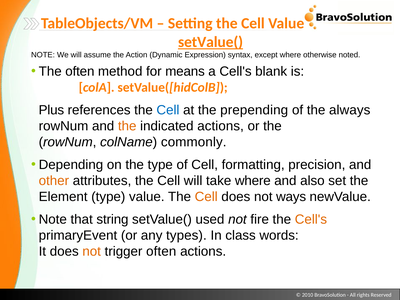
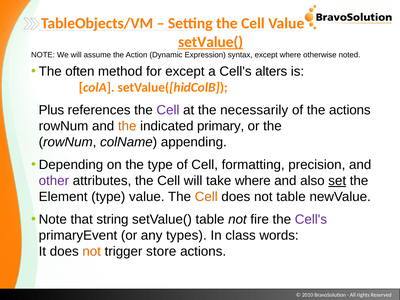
for means: means -> except (185, 71)
blank: blank -> alters (271, 71)
Cell colour: blue -> purple (168, 110)
prepending: prepending -> necessarily (254, 110)
the always: always -> actions (350, 110)
indicated actions: actions -> primary (221, 126)
commonly: commonly -> appending (194, 142)
other colour: orange -> purple (54, 181)
set underline: none -> present (337, 181)
not ways: ways -> table (291, 197)
setValue( used: used -> table (210, 219)
Cell's colour: orange -> purple (311, 219)
trigger often: often -> store (161, 251)
